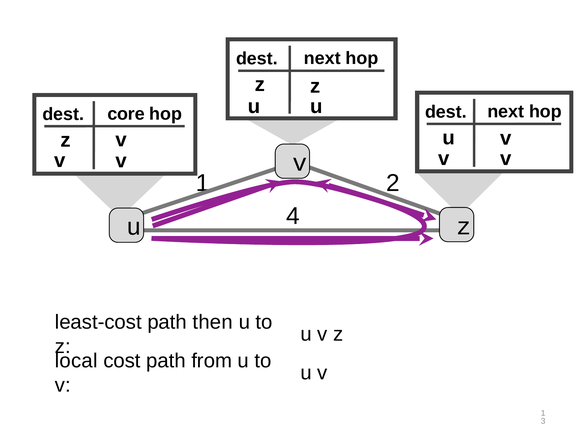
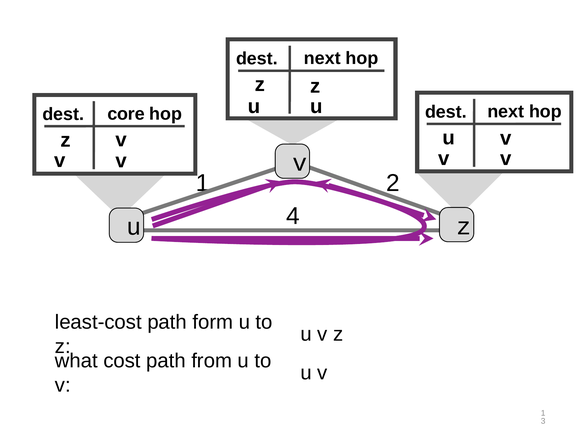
then: then -> form (213, 323)
local: local -> what (76, 361)
